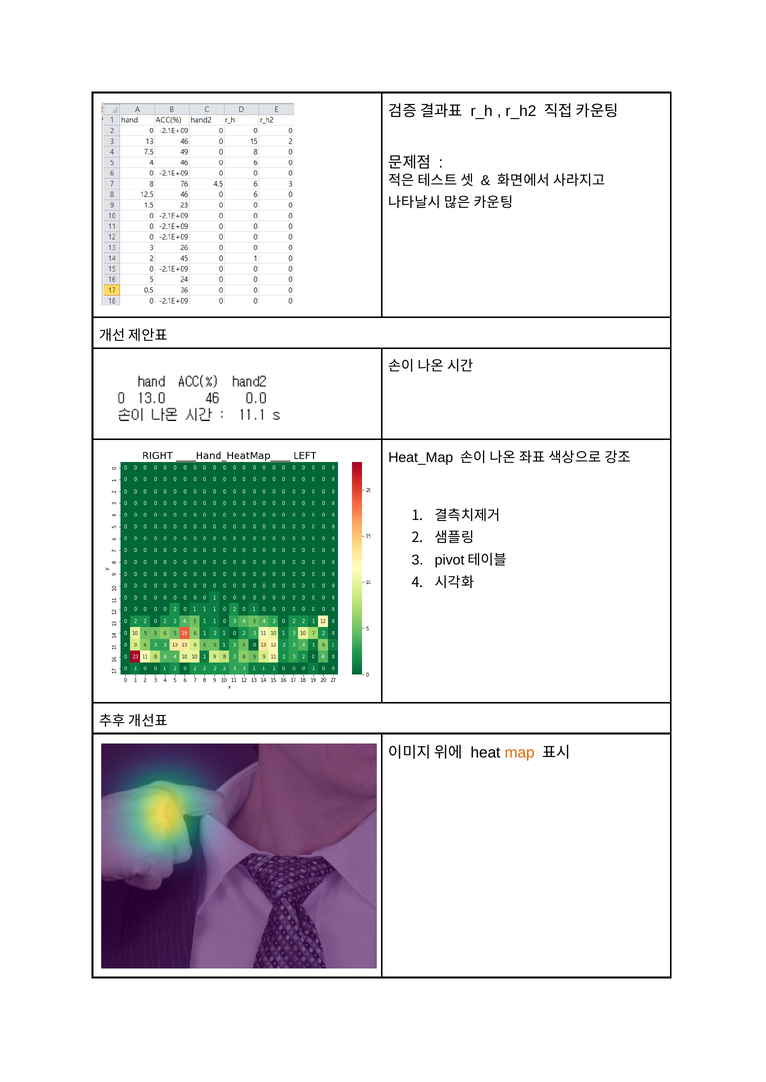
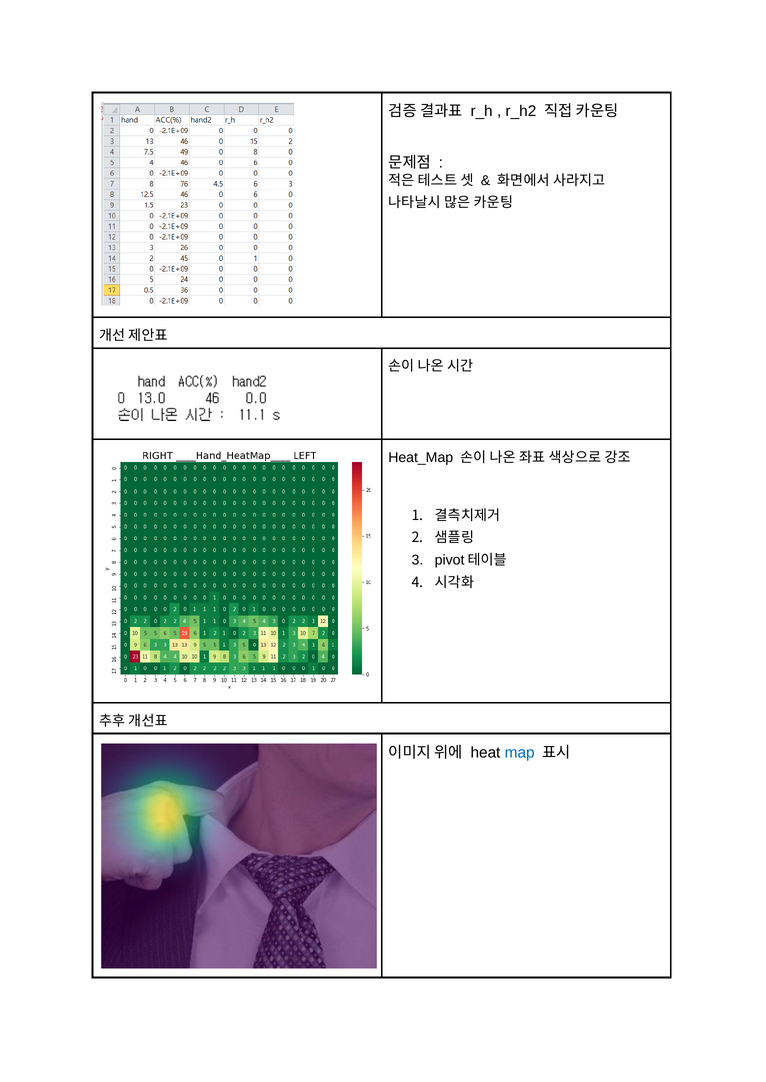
map colour: orange -> blue (520, 753)
